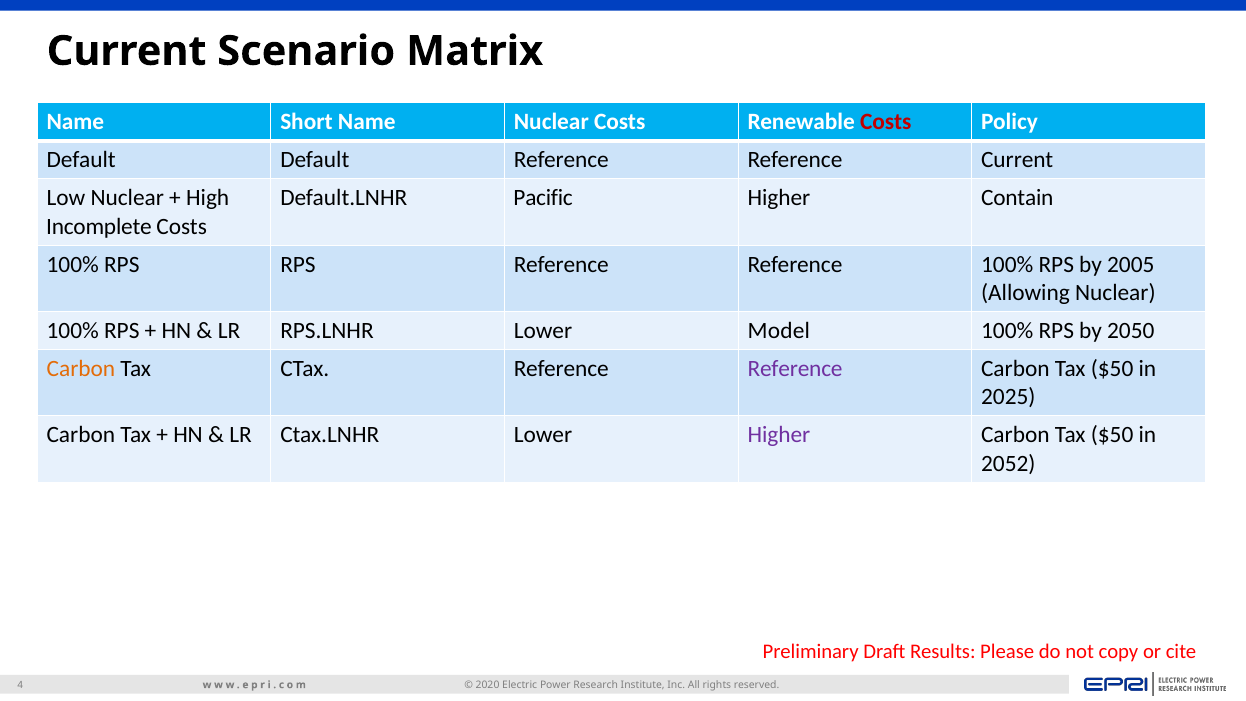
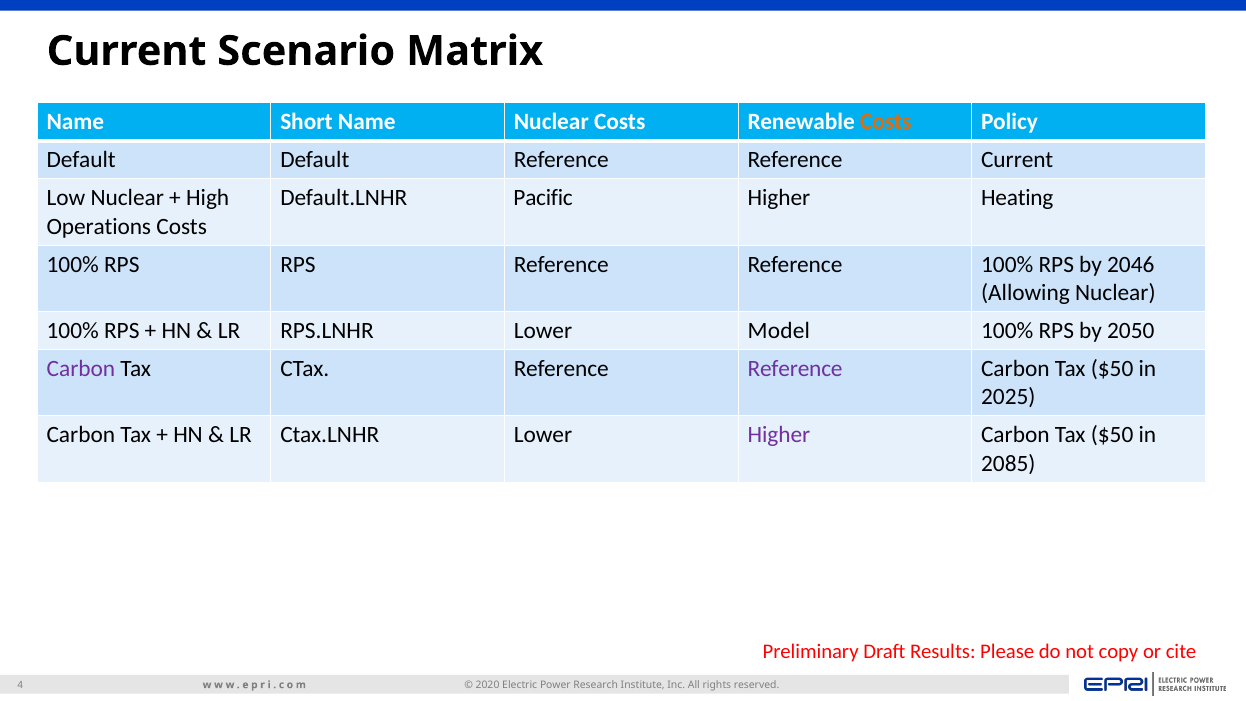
Costs colour: red -> orange (886, 122)
Contain: Contain -> Heating (1017, 198)
Incomplete: Incomplete -> Operations (99, 226)
2005: 2005 -> 2046 (1131, 264)
Carbon colour: orange -> purple (81, 369)
2052: 2052 -> 2085 (1008, 464)
